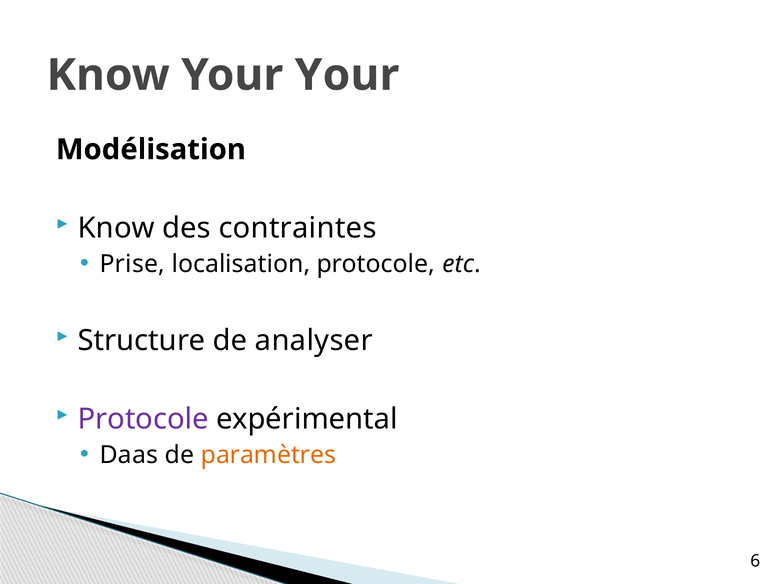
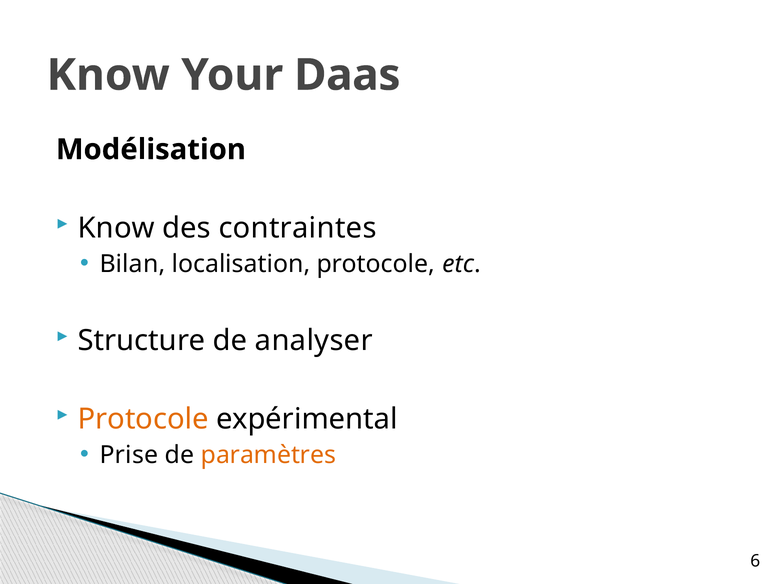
Your Your: Your -> Daas (347, 75)
Prise: Prise -> Bilan (132, 264)
Protocole colour: purple -> orange (143, 420)
Daas: Daas -> Prise (129, 455)
